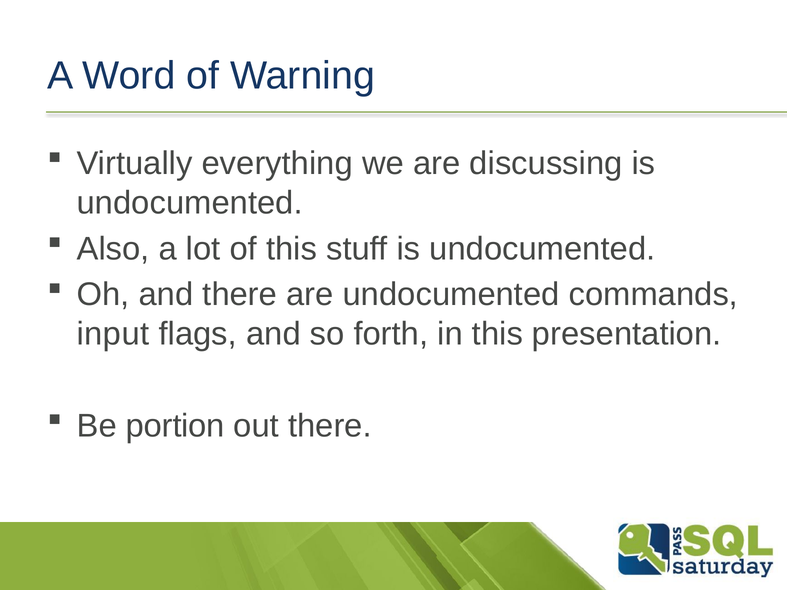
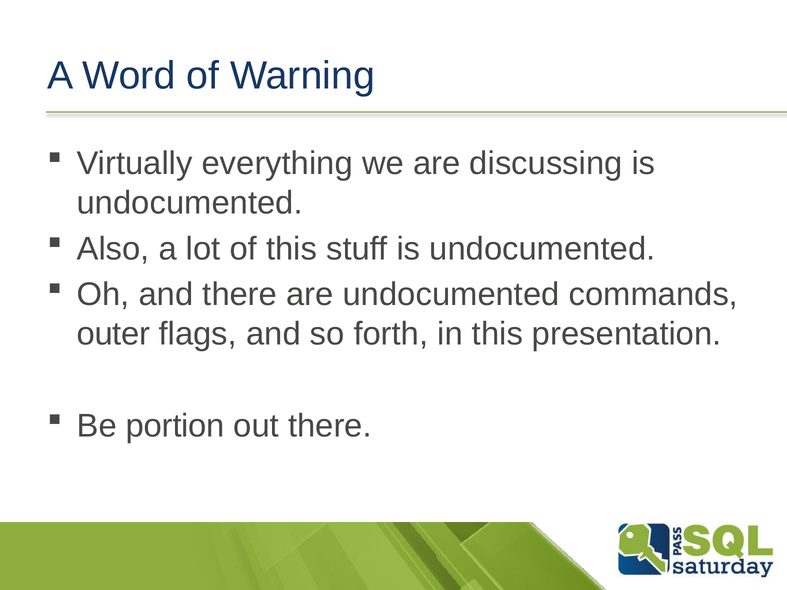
input: input -> outer (113, 334)
